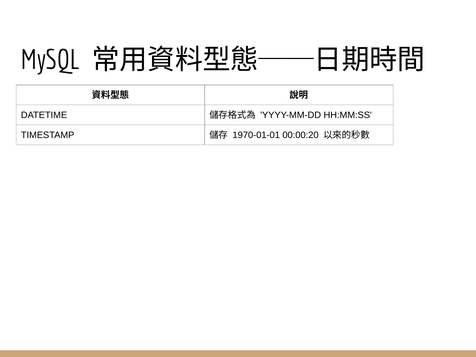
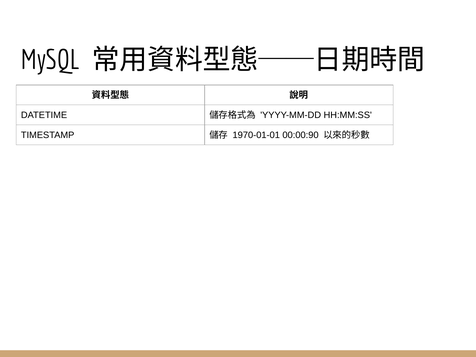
00:00:20: 00:00:20 -> 00:00:90 (301, 135)
